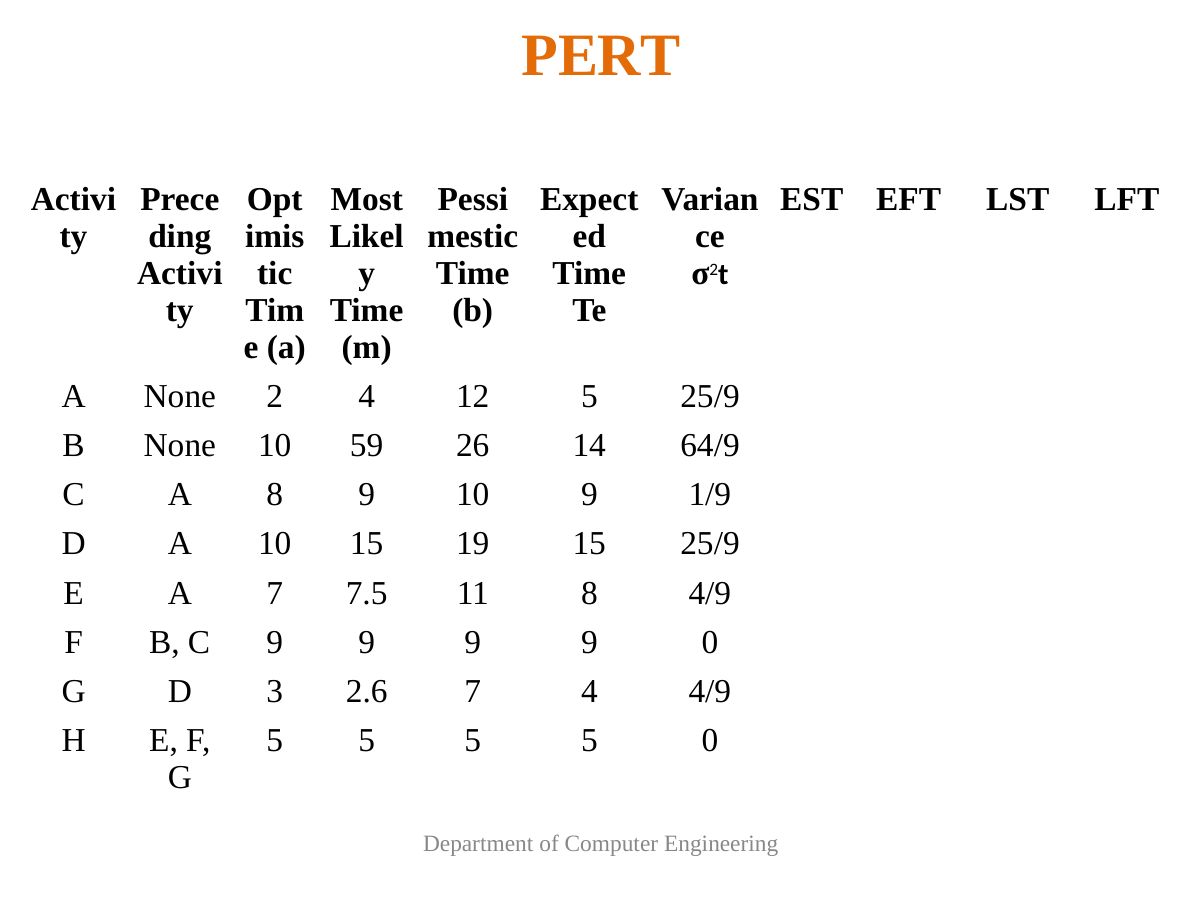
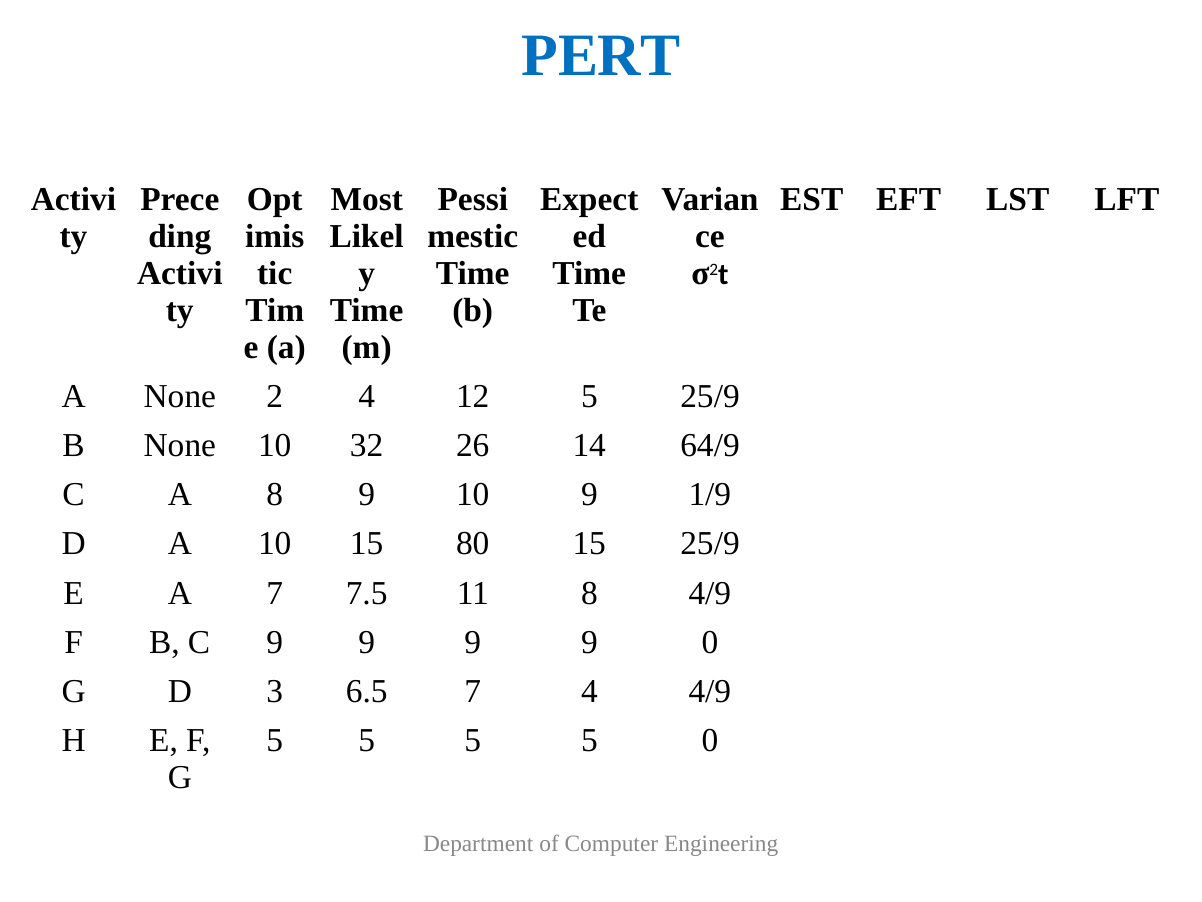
PERT colour: orange -> blue (601, 55)
59: 59 -> 32 (367, 445)
19: 19 -> 80 (473, 544)
2.6: 2.6 -> 6.5 (367, 691)
